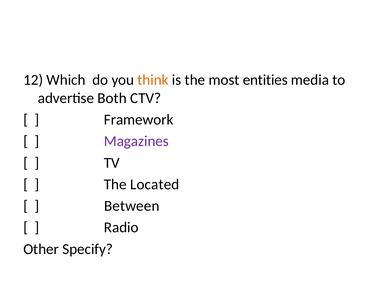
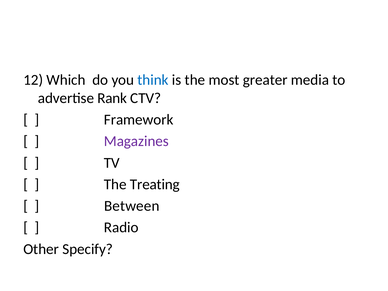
think colour: orange -> blue (153, 80)
entities: entities -> greater (265, 80)
Both: Both -> Rank (112, 98)
Located: Located -> Treating (155, 184)
